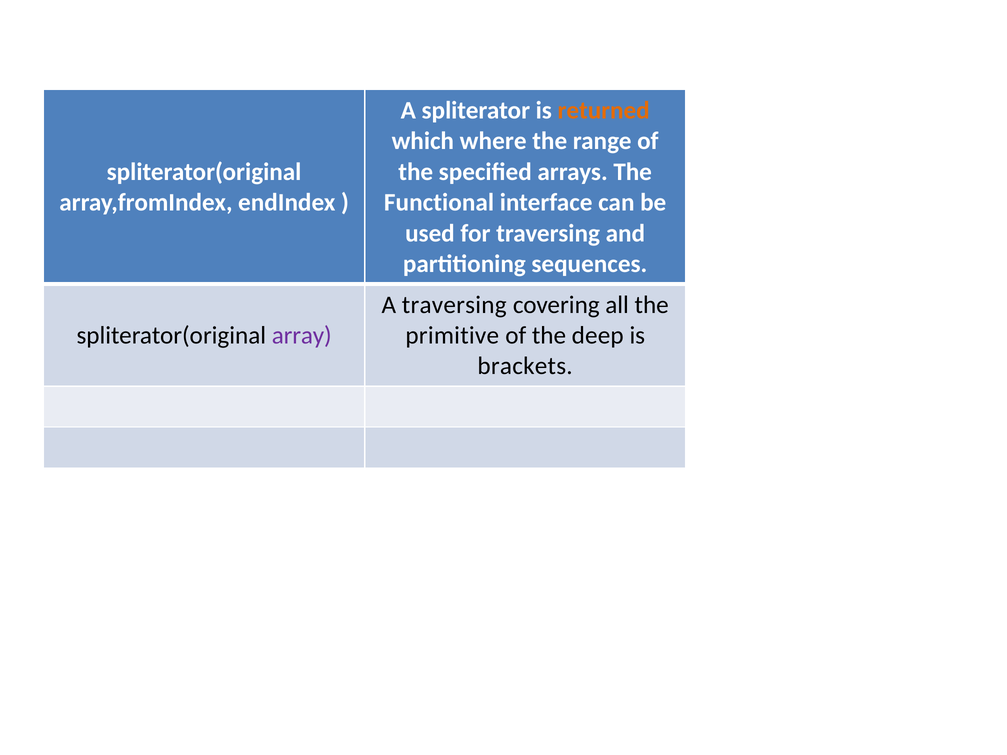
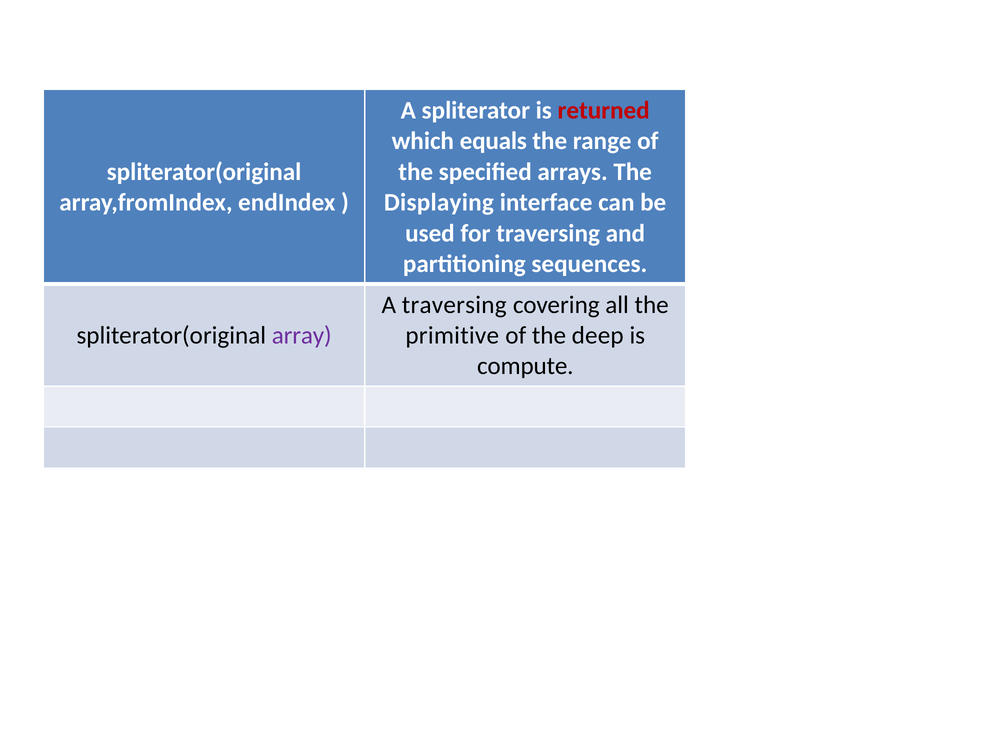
returned colour: orange -> red (604, 110)
where: where -> equals (493, 141)
Functional: Functional -> Displaying (439, 203)
brackets: brackets -> compute (525, 366)
